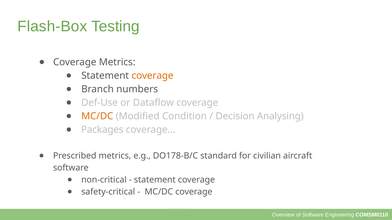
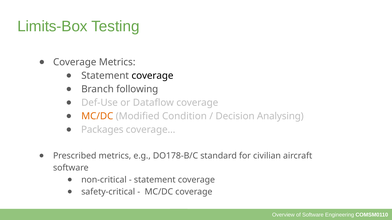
Flash-Box: Flash-Box -> Limits-Box (52, 26)
coverage colour: orange -> black (152, 76)
numbers: numbers -> following (137, 89)
